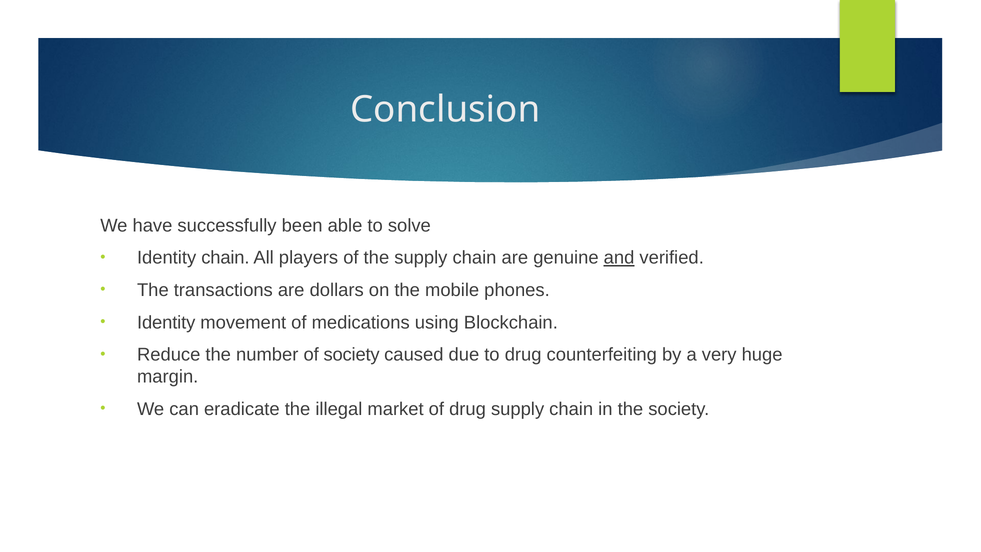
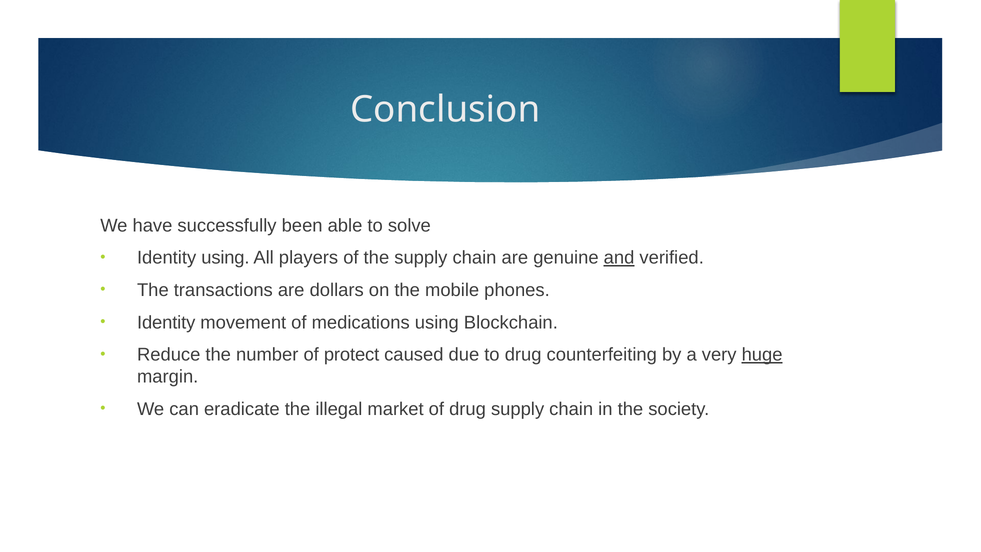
Identity chain: chain -> using (225, 258)
of society: society -> protect (352, 355)
huge underline: none -> present (762, 355)
